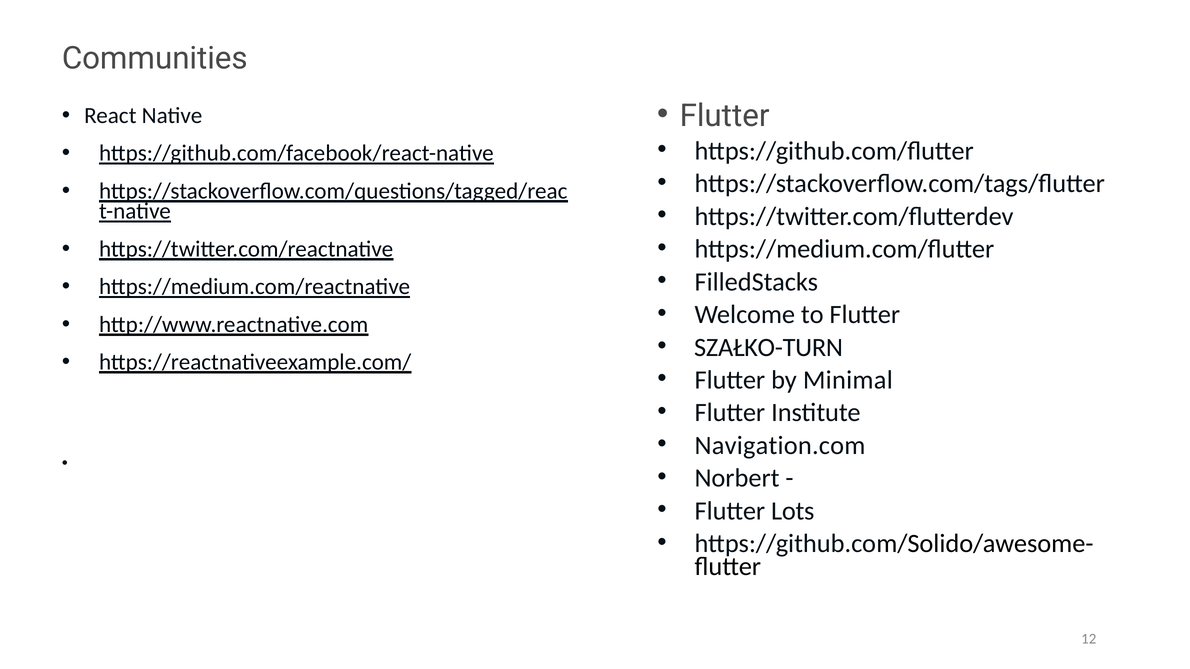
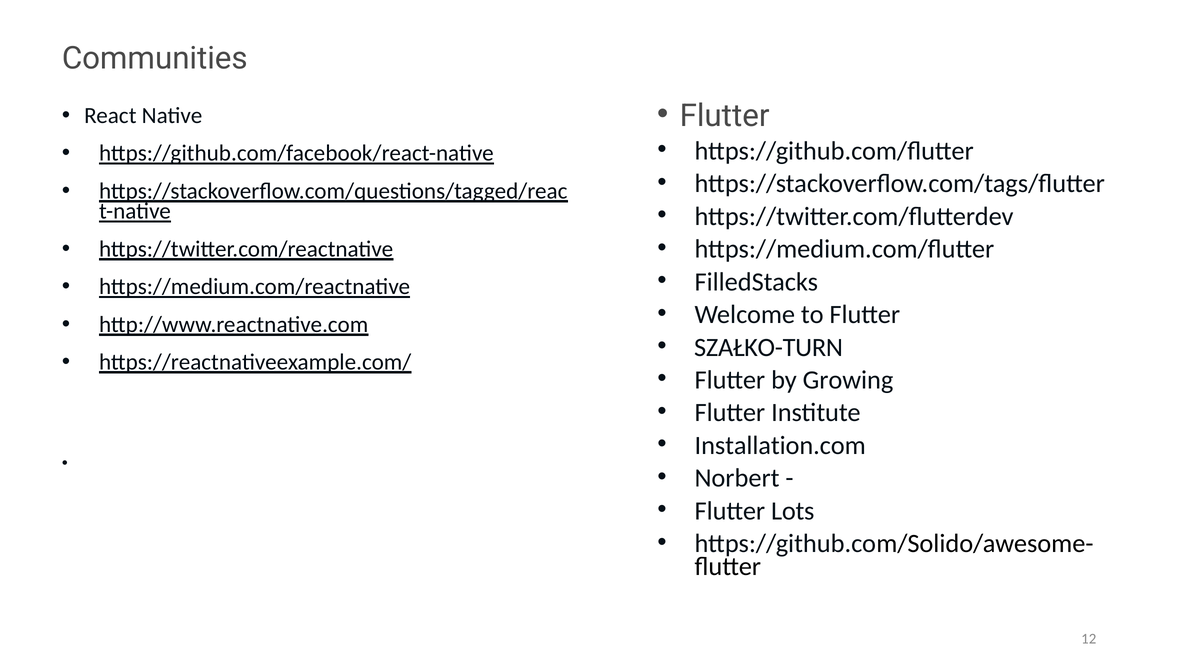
Minimal: Minimal -> Growing (848, 380)
Navigation.com: Navigation.com -> Installation.com (780, 446)
